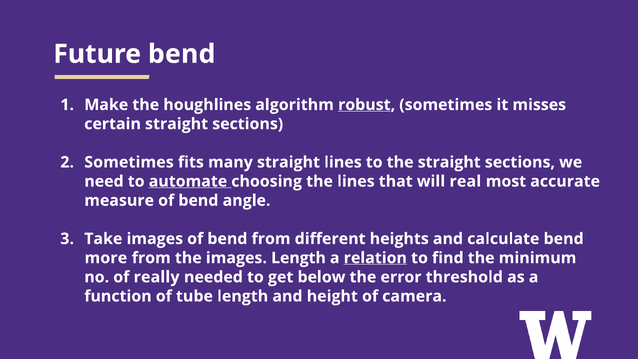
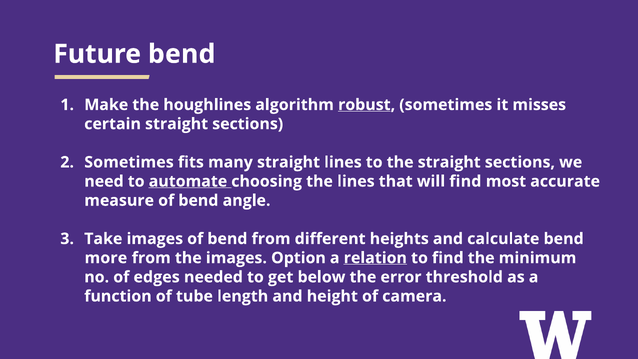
will real: real -> find (465, 181)
images Length: Length -> Option (298, 258)
really: really -> edges (157, 277)
